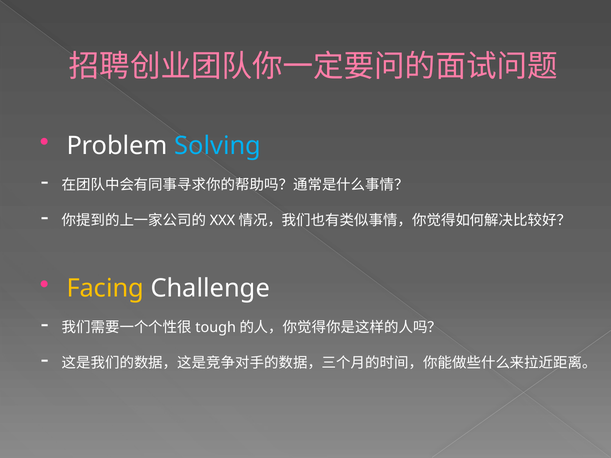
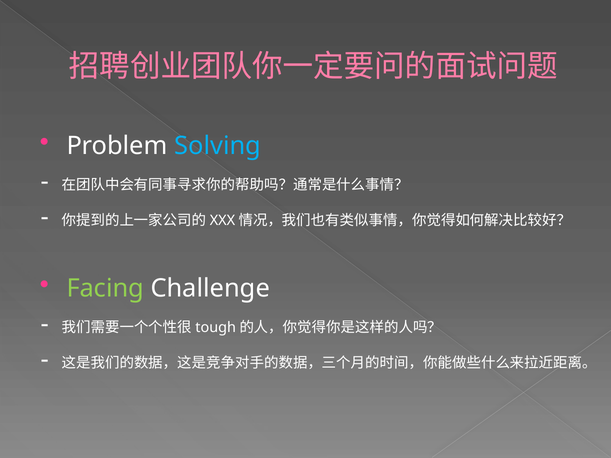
Facing colour: yellow -> light green (105, 288)
